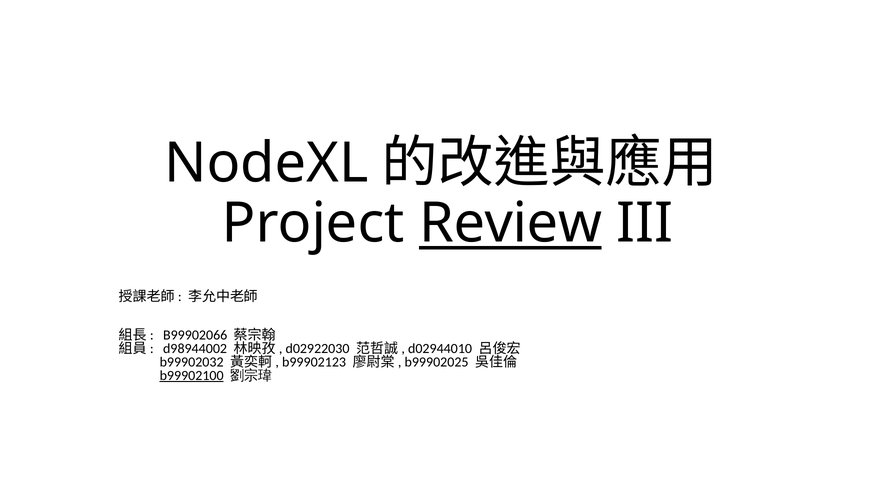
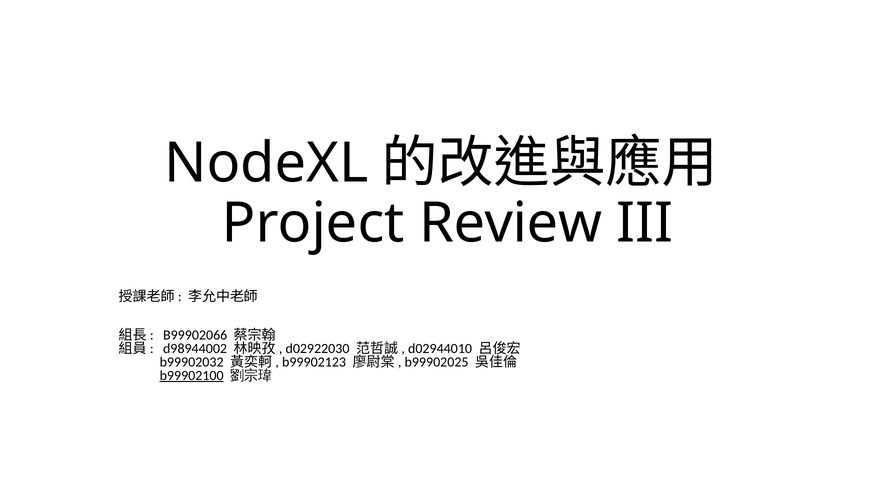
Review underline: present -> none (511, 224)
